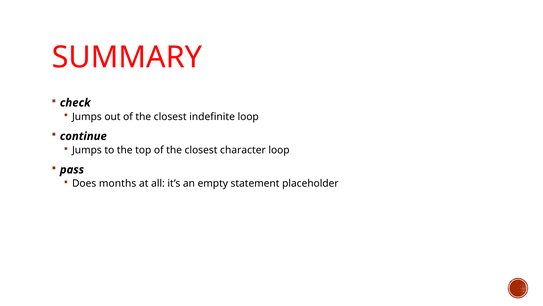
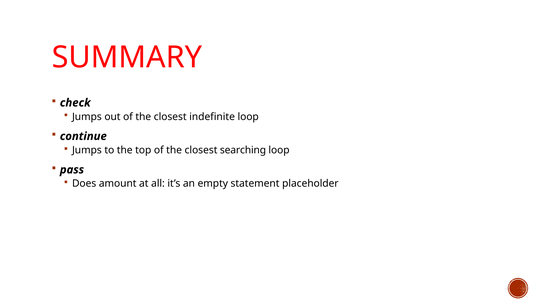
character: character -> searching (243, 150)
months: months -> amount (118, 183)
